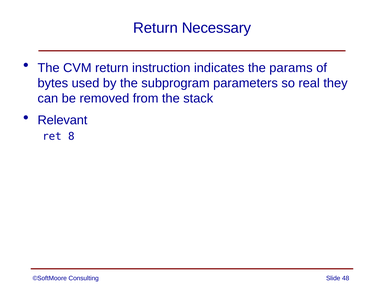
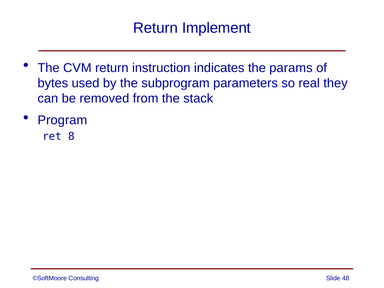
Necessary: Necessary -> Implement (216, 28)
Relevant: Relevant -> Program (62, 120)
